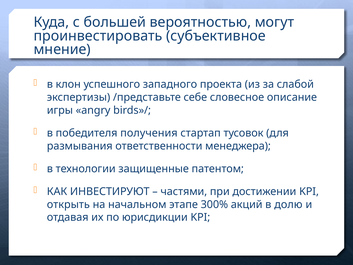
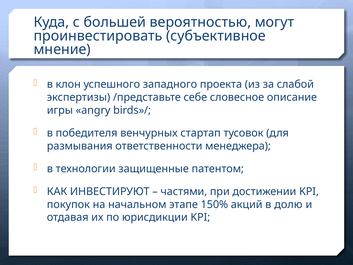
получения: получения -> венчурных (149, 133)
открыть: открыть -> покупок (68, 204)
300%: 300% -> 150% (214, 204)
